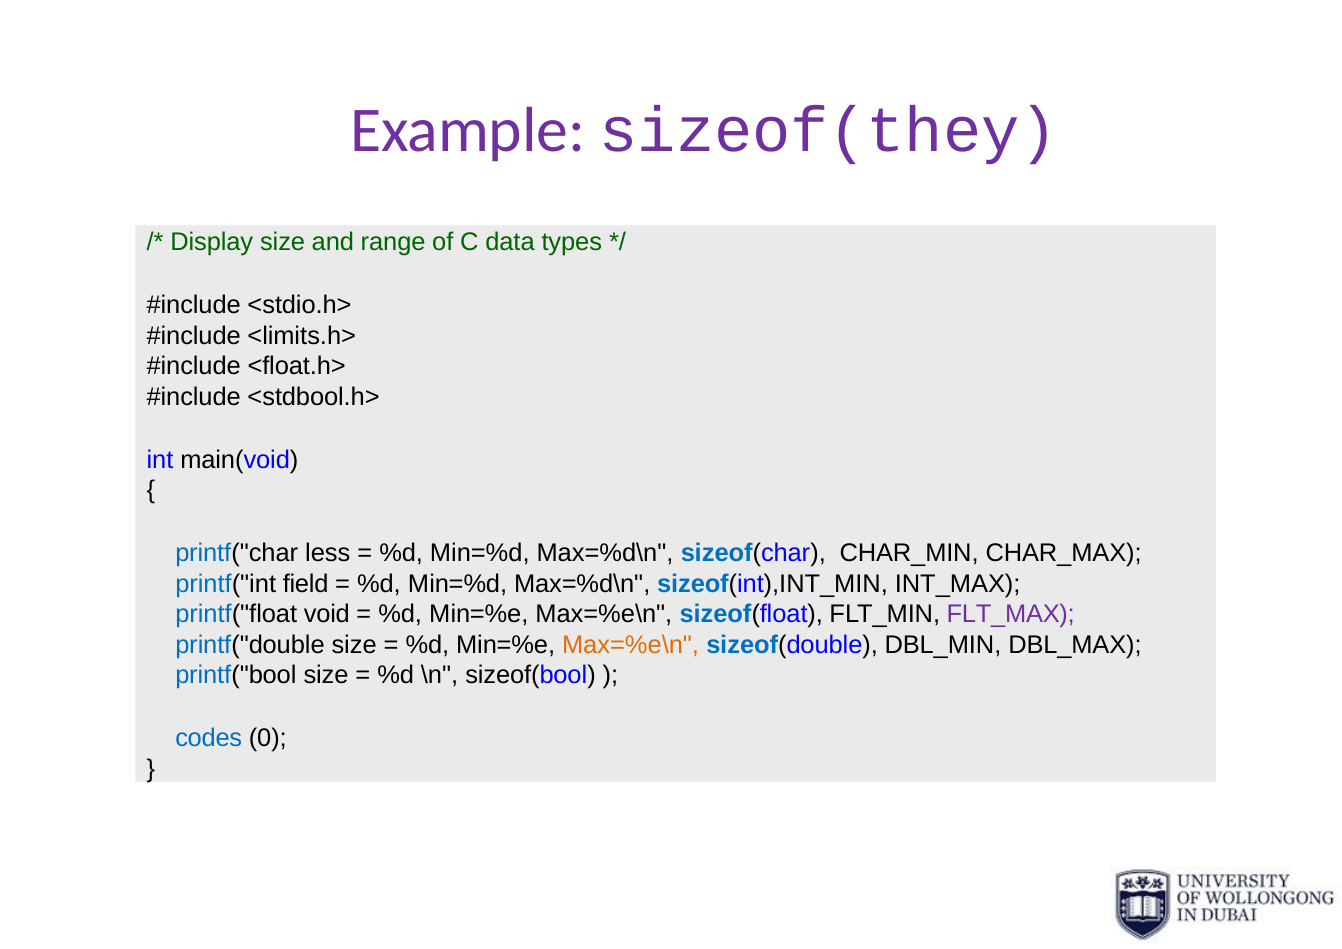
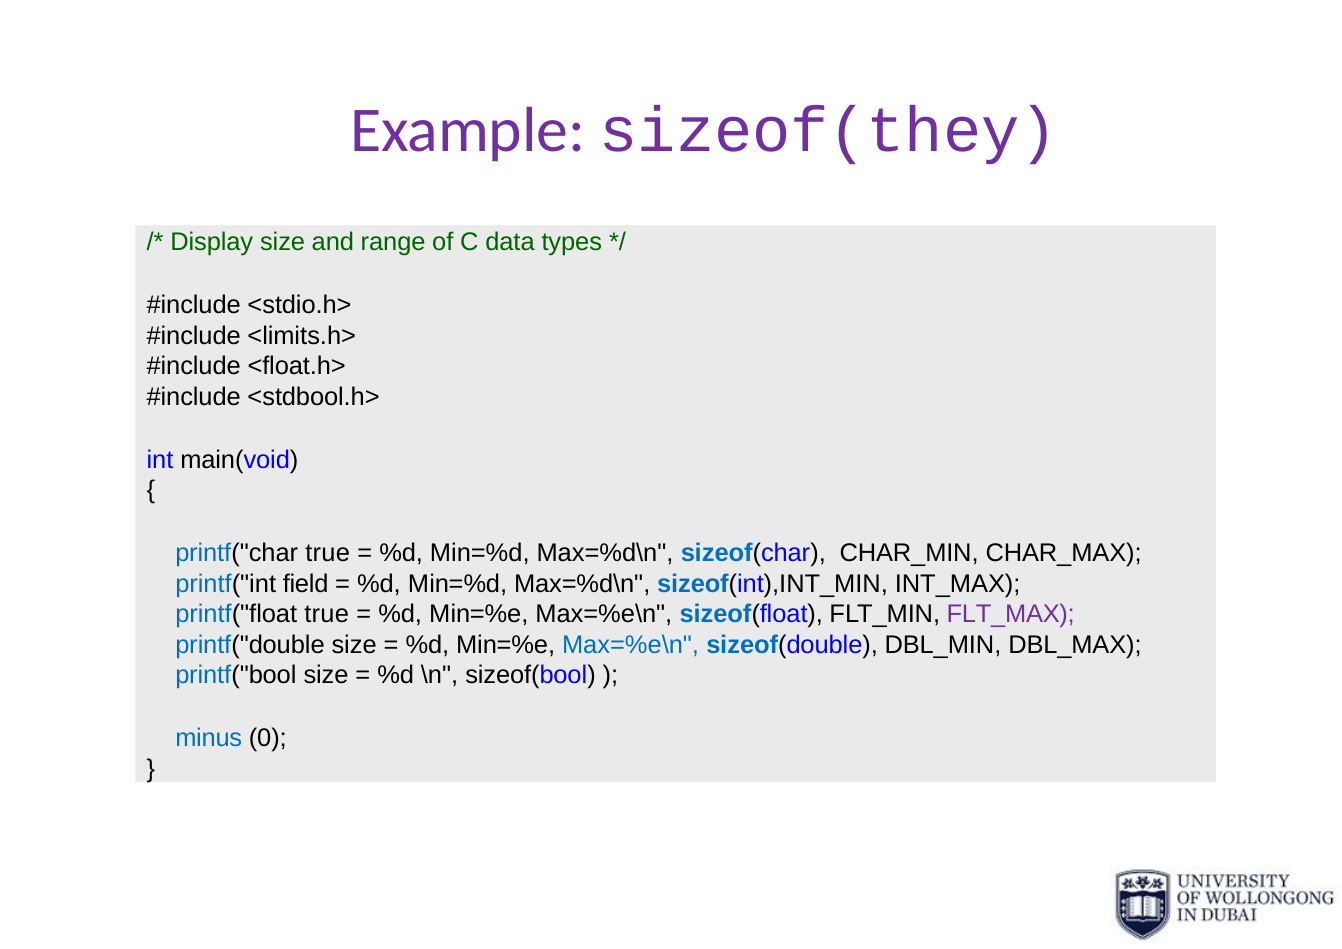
printf("char less: less -> true (328, 553)
printf("float void: void -> true (327, 614)
Max=%e\n colour: orange -> blue (631, 645)
codes: codes -> minus (209, 738)
